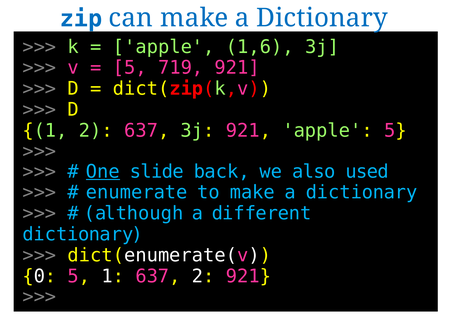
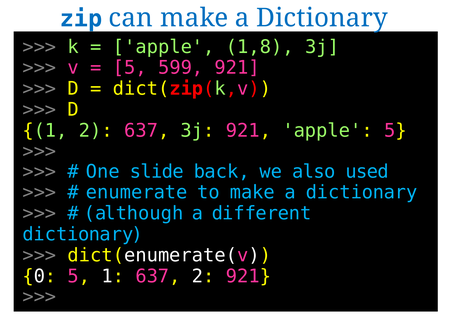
1,6: 1,6 -> 1,8 (260, 47)
719: 719 -> 599 (181, 68)
One underline: present -> none (103, 171)
